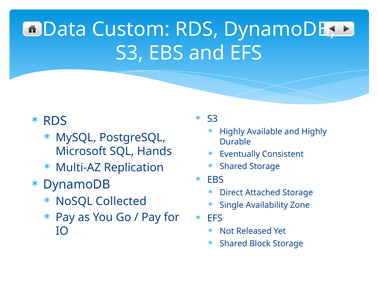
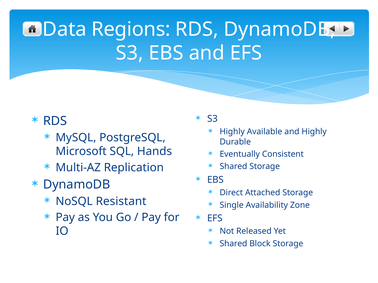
Custom: Custom -> Regions (131, 29)
Collected: Collected -> Resistant (121, 202)
